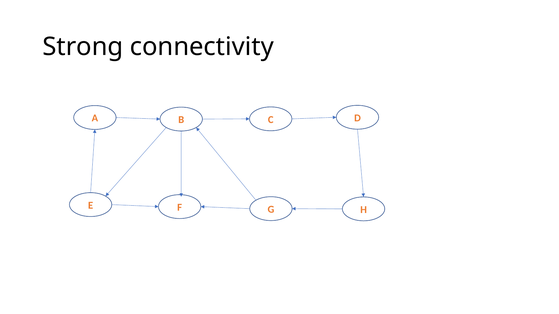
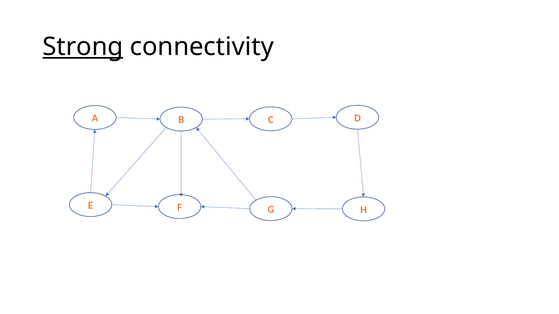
Strong underline: none -> present (83, 47)
